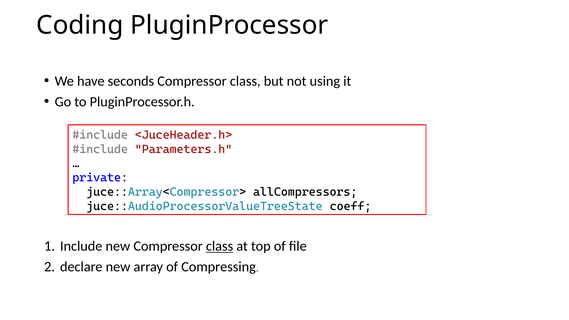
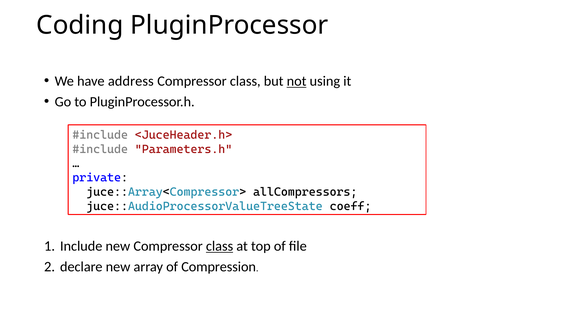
seconds: seconds -> address (131, 81)
not underline: none -> present (297, 81)
Compressing: Compressing -> Compression (219, 267)
